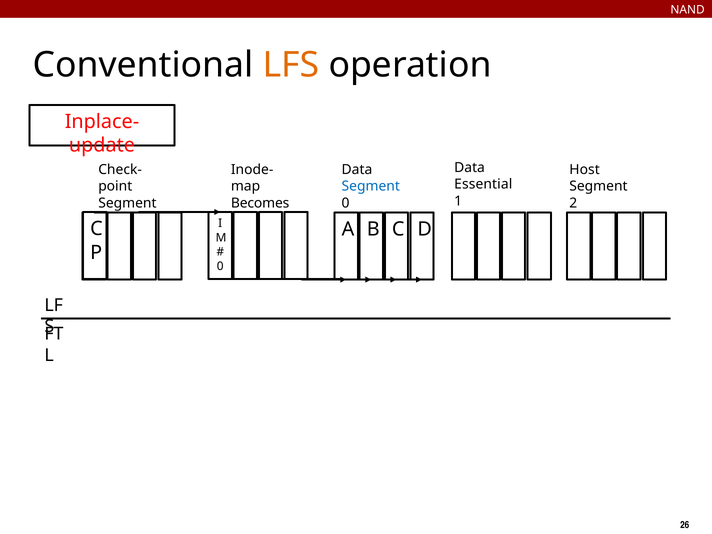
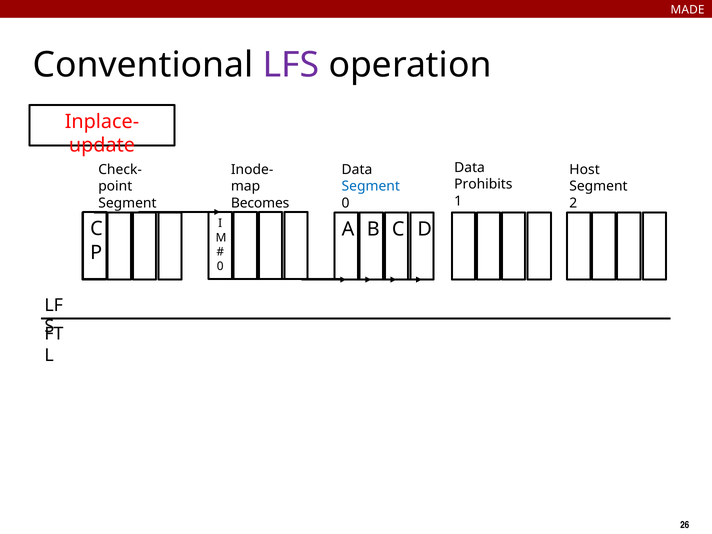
NAND: NAND -> MADE (688, 10)
LFS colour: orange -> purple (291, 65)
Essential: Essential -> Prohibits (483, 184)
